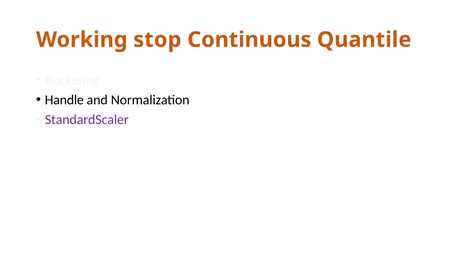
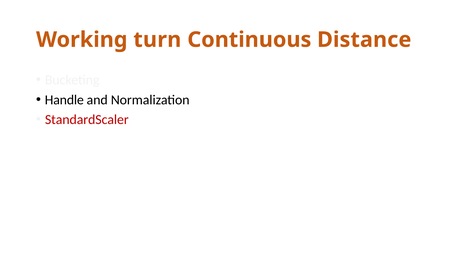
stop: stop -> turn (157, 40)
Quantile: Quantile -> Distance (364, 40)
StandardScaler colour: purple -> red (87, 120)
